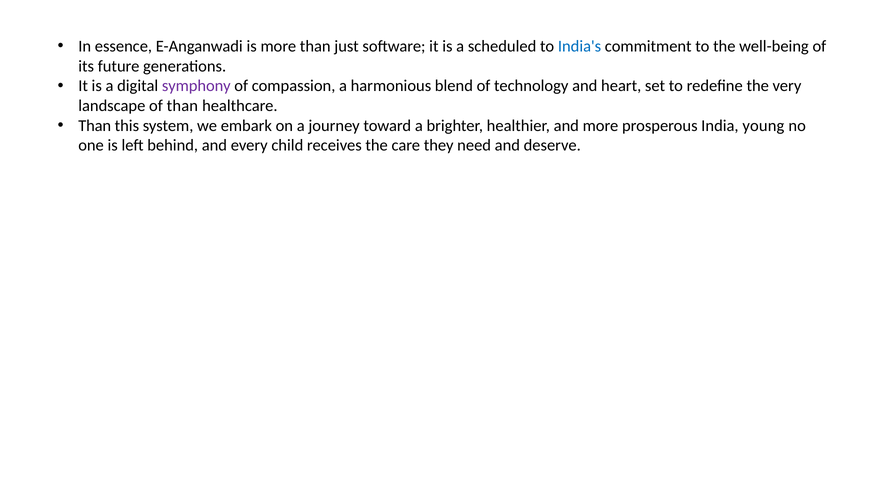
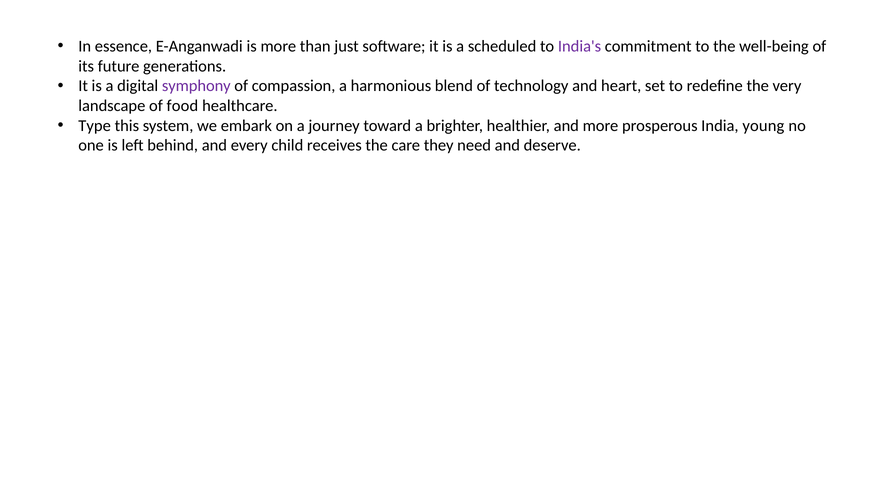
India's colour: blue -> purple (580, 46)
of than: than -> food (182, 106)
Than: Than -> Type (95, 126)
